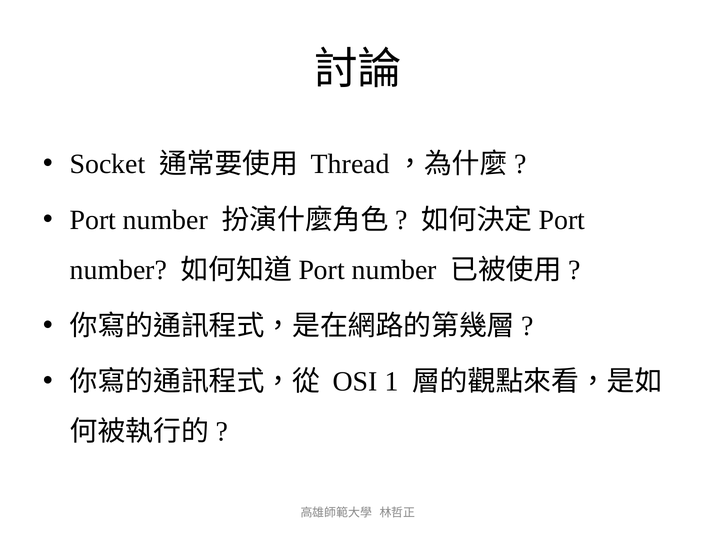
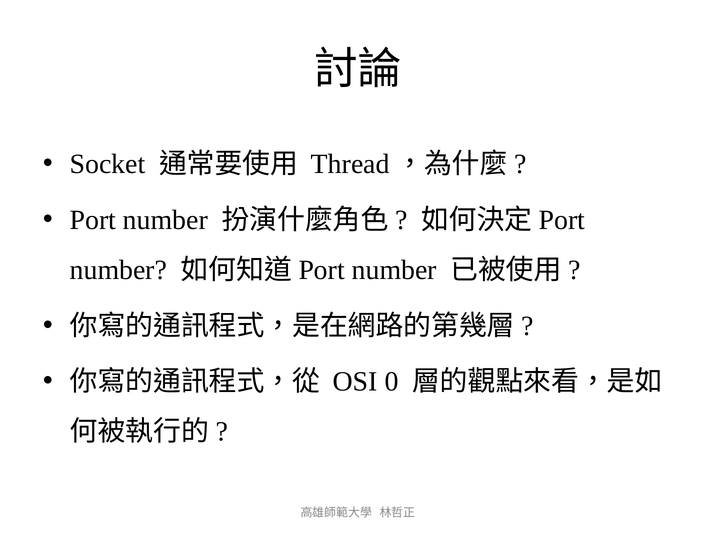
1: 1 -> 0 (392, 382)
